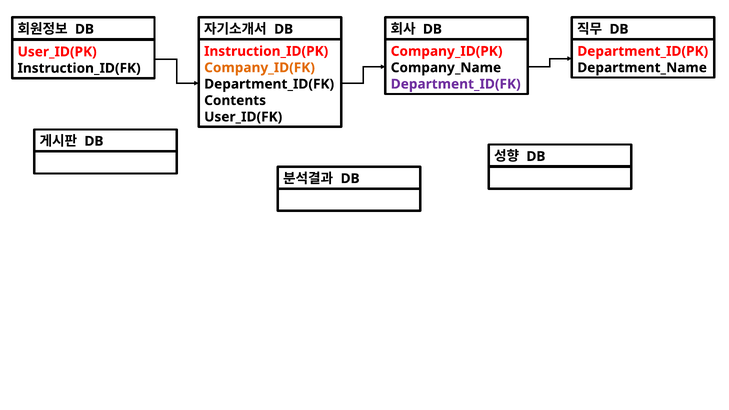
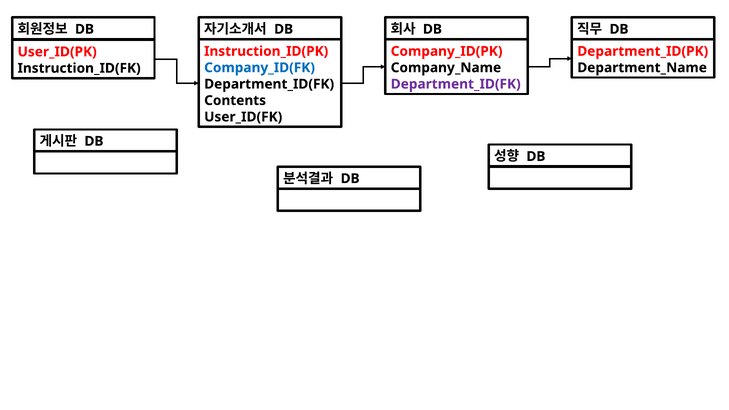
Company_ID(FK colour: orange -> blue (260, 68)
